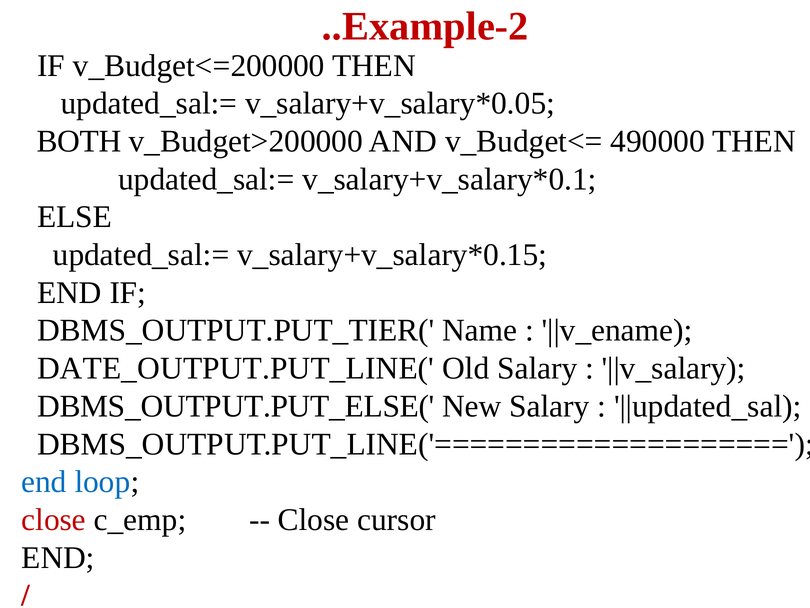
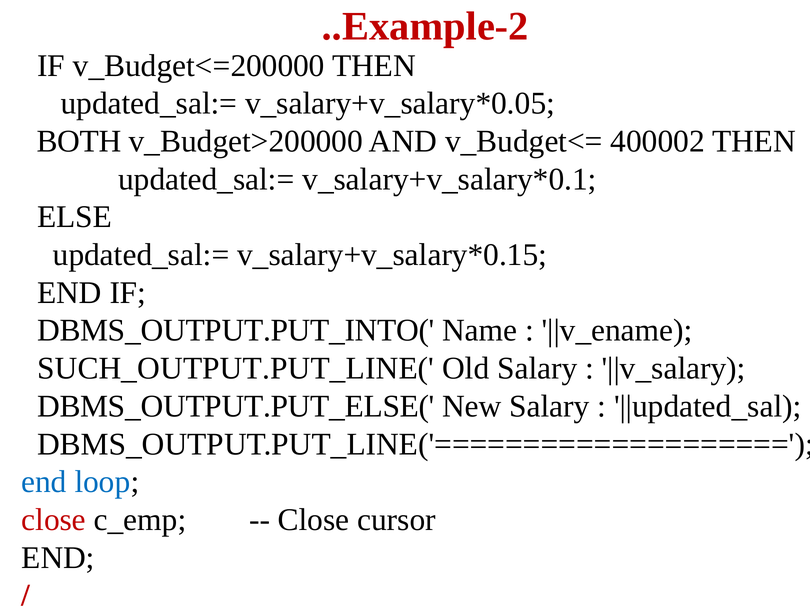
490000: 490000 -> 400002 (658, 141)
DBMS_OUTPUT.PUT_TIER(: DBMS_OUTPUT.PUT_TIER( -> DBMS_OUTPUT.PUT_INTO( (236, 330)
DATE_OUTPUT.PUT_LINE(: DATE_OUTPUT.PUT_LINE( -> SUCH_OUTPUT.PUT_LINE( (236, 368)
